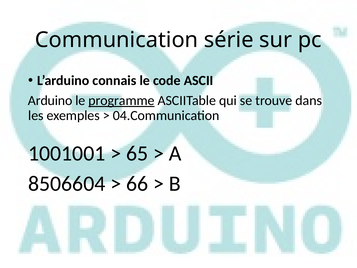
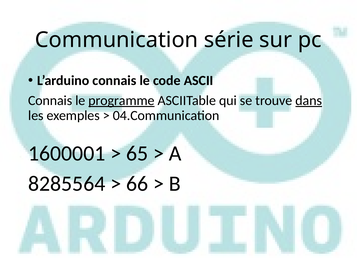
Arduino: Arduino -> Connais (50, 100)
dans underline: none -> present (309, 100)
1001001: 1001001 -> 1600001 (67, 153)
8506604: 8506604 -> 8285564 (67, 183)
